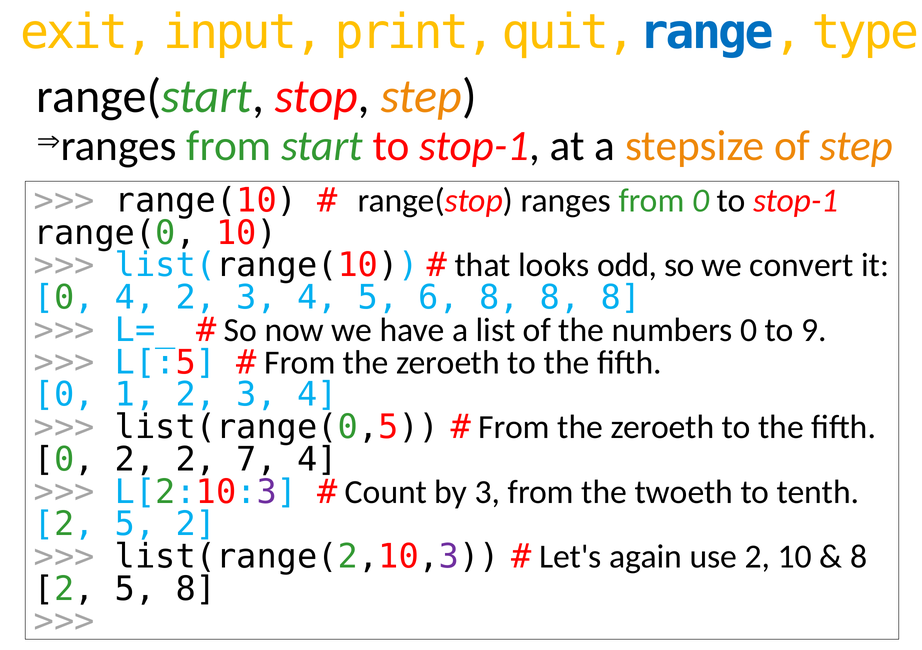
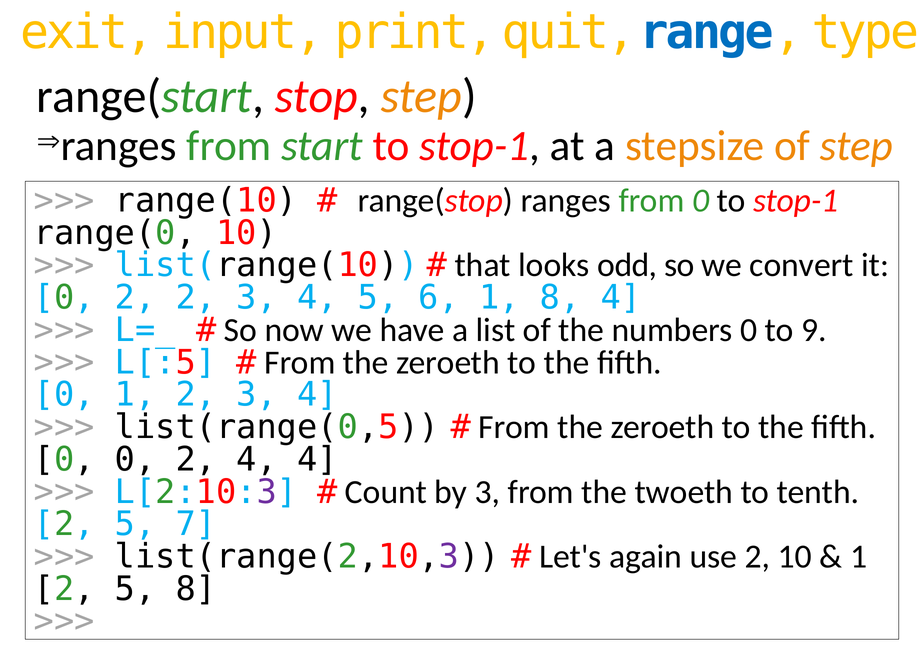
4: 4 -> 2 (135, 298)
6 8: 8 -> 1 (499, 298)
8: 8 -> 4 (621, 298)
0 2: 2 -> 0 (135, 460)
2 7: 7 -> 4 (257, 460)
5 2: 2 -> 7 (196, 524)
8: 8 -> 1 (859, 557)
